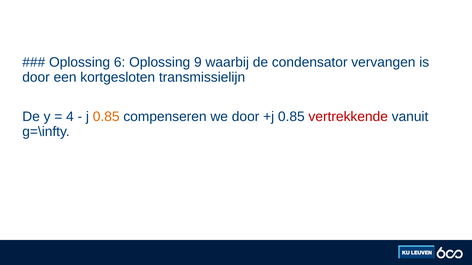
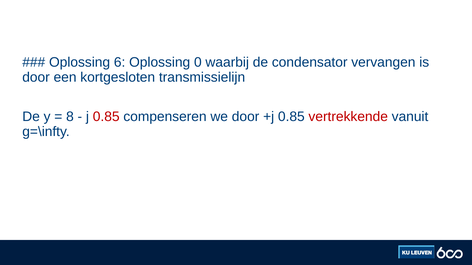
9: 9 -> 0 (198, 62)
4: 4 -> 8 (70, 117)
0.85 colour: orange -> red (106, 117)
